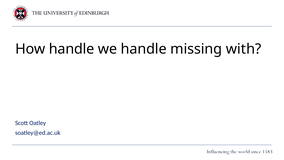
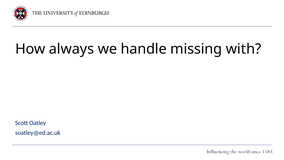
How handle: handle -> always (72, 49)
